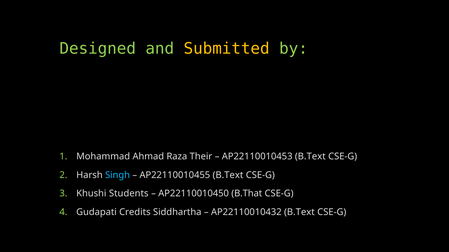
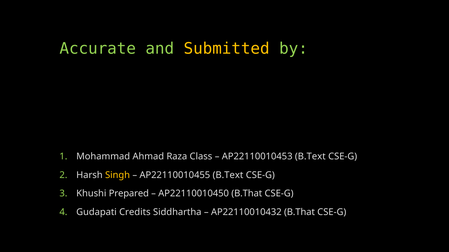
Designed: Designed -> Accurate (98, 49)
Their: Their -> Class (201, 157)
Singh colour: light blue -> yellow (118, 175)
Students: Students -> Prepared (129, 194)
AP22110010432 B.Text: B.Text -> B.That (299, 212)
